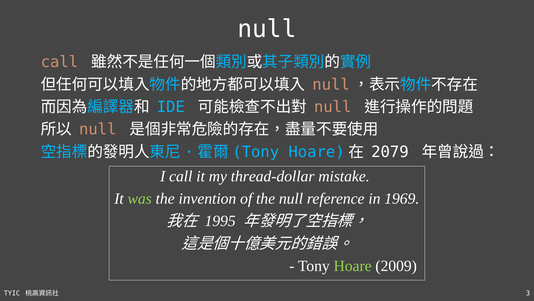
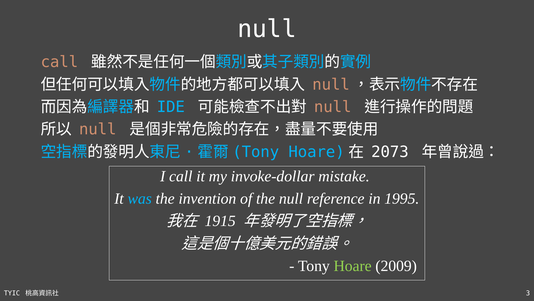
2079: 2079 -> 2073 (390, 152)
thread-dollar: thread-dollar -> invoke-dollar (273, 176)
was colour: light green -> light blue (140, 198)
1969: 1969 -> 1995 (402, 198)
1995: 1995 -> 1915 (220, 221)
